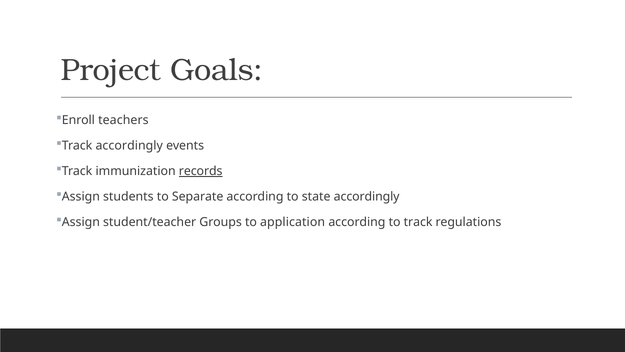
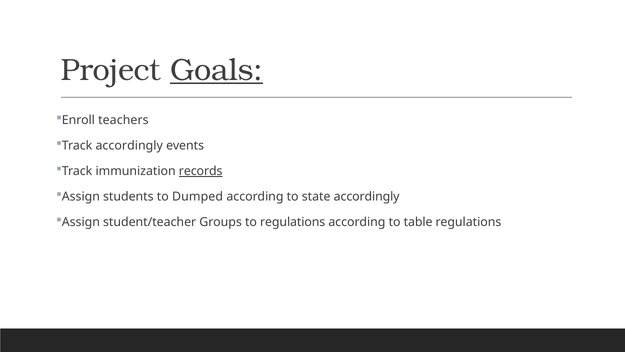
Goals underline: none -> present (217, 70)
Separate: Separate -> Dumped (198, 196)
to application: application -> regulations (293, 222)
to track: track -> table (418, 222)
